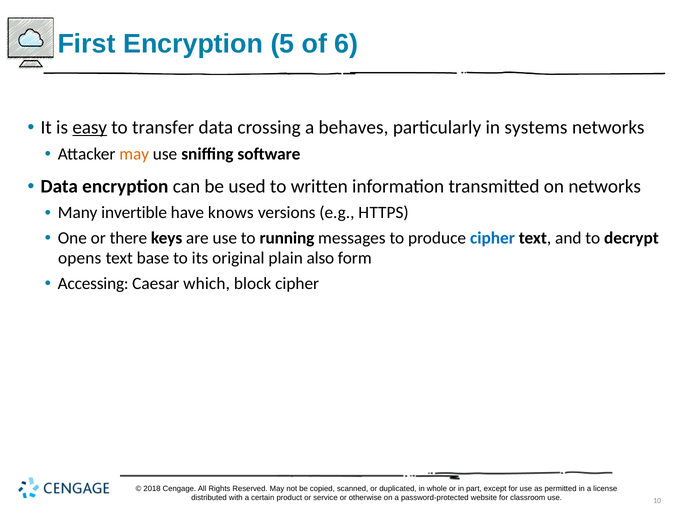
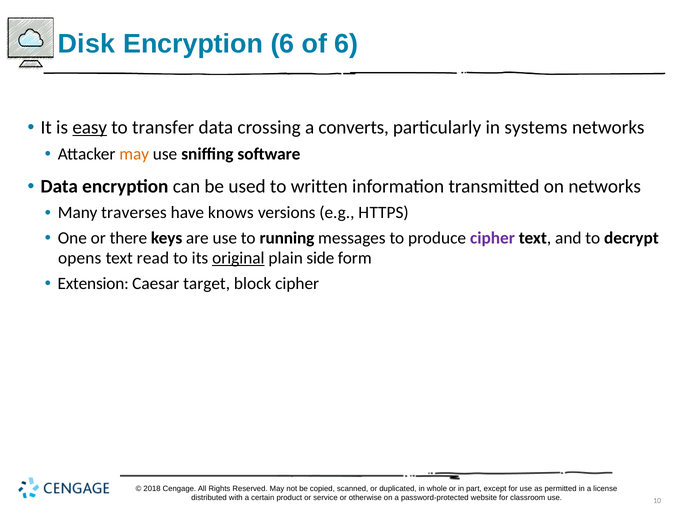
First: First -> Disk (87, 44)
Encryption 5: 5 -> 6 (282, 44)
behaves: behaves -> converts (354, 127)
invertible: invertible -> traverses (134, 213)
cipher colour: blue -> purple (493, 238)
base: base -> read (153, 258)
original underline: none -> present (238, 258)
also: also -> side (320, 258)
Accessing: Accessing -> Extension (93, 283)
which: which -> target (207, 283)
